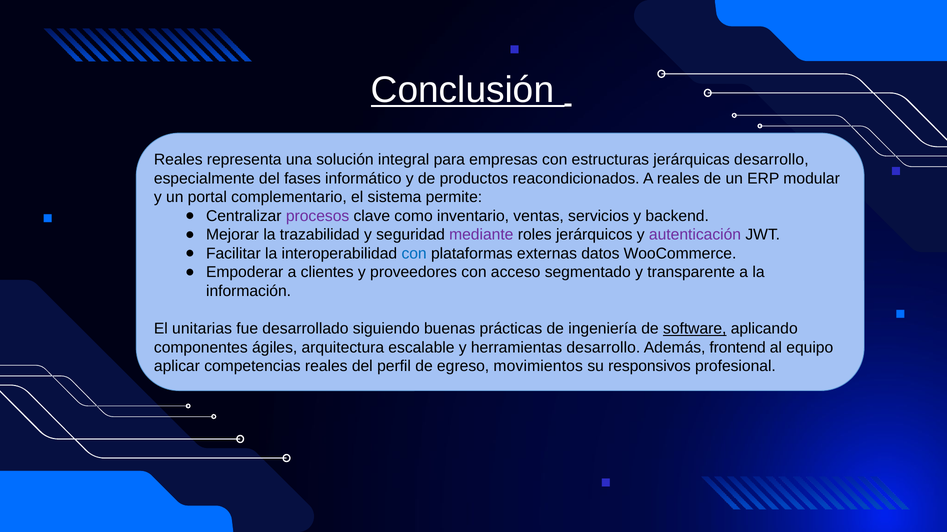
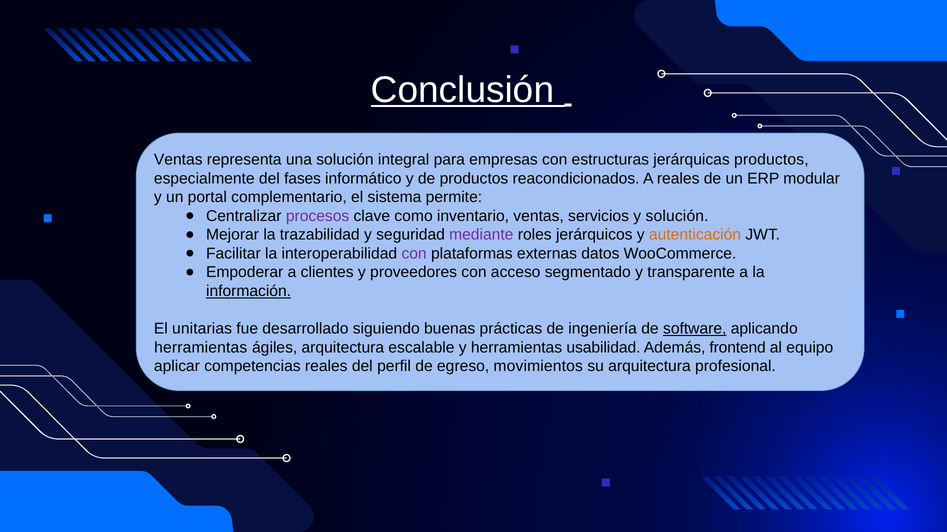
Reales: Reales -> Ventas (178, 160)
jerárquicas desarrollo: desarrollo -> productos (771, 160)
y backend: backend -> solución (677, 216)
autenticación colour: purple -> orange (695, 235)
con colour: blue -> purple (414, 254)
información underline: none -> present (249, 291)
componentes: componentes -> herramientas (201, 348)
herramientas desarrollo: desarrollo -> usabilidad (603, 348)
su responsivos: responsivos -> arquitectura (649, 367)
